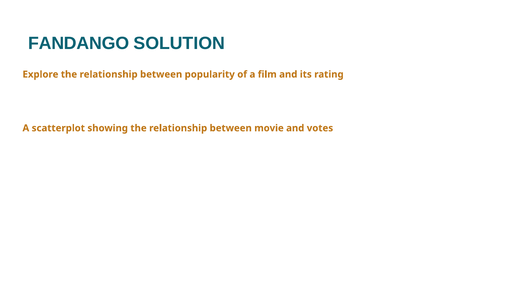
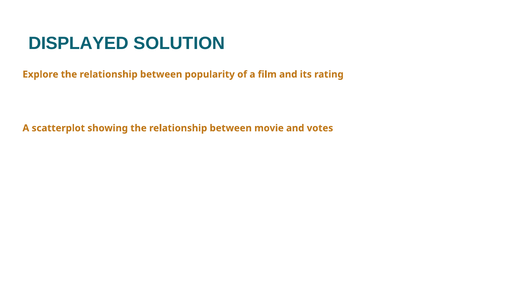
FANDANGO: FANDANGO -> DISPLAYED (79, 43)
